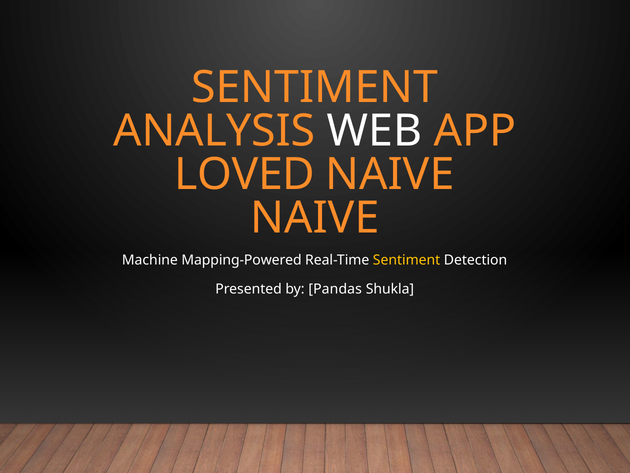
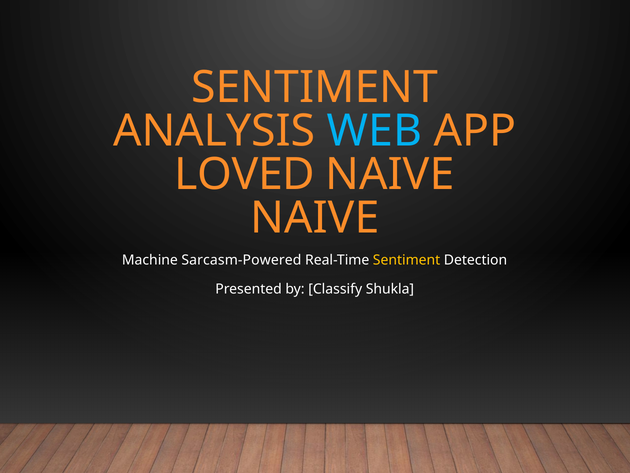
WEB colour: white -> light blue (375, 131)
Mapping-Powered: Mapping-Powered -> Sarcasm-Powered (241, 260)
Pandas: Pandas -> Classify (335, 289)
